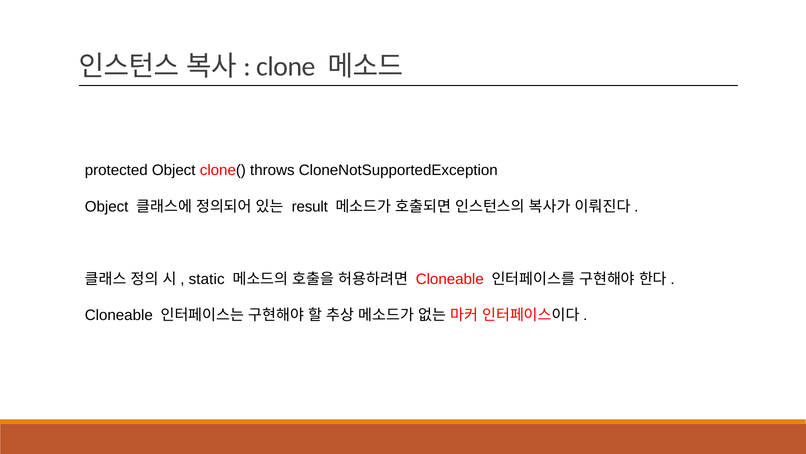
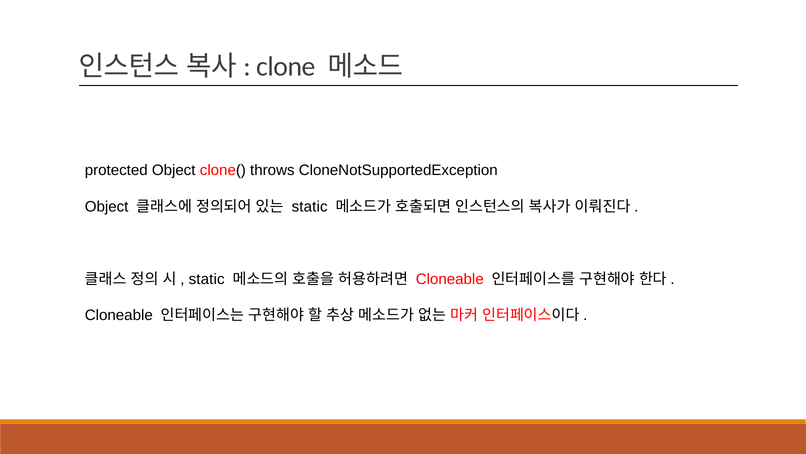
result: result -> static (310, 206)
